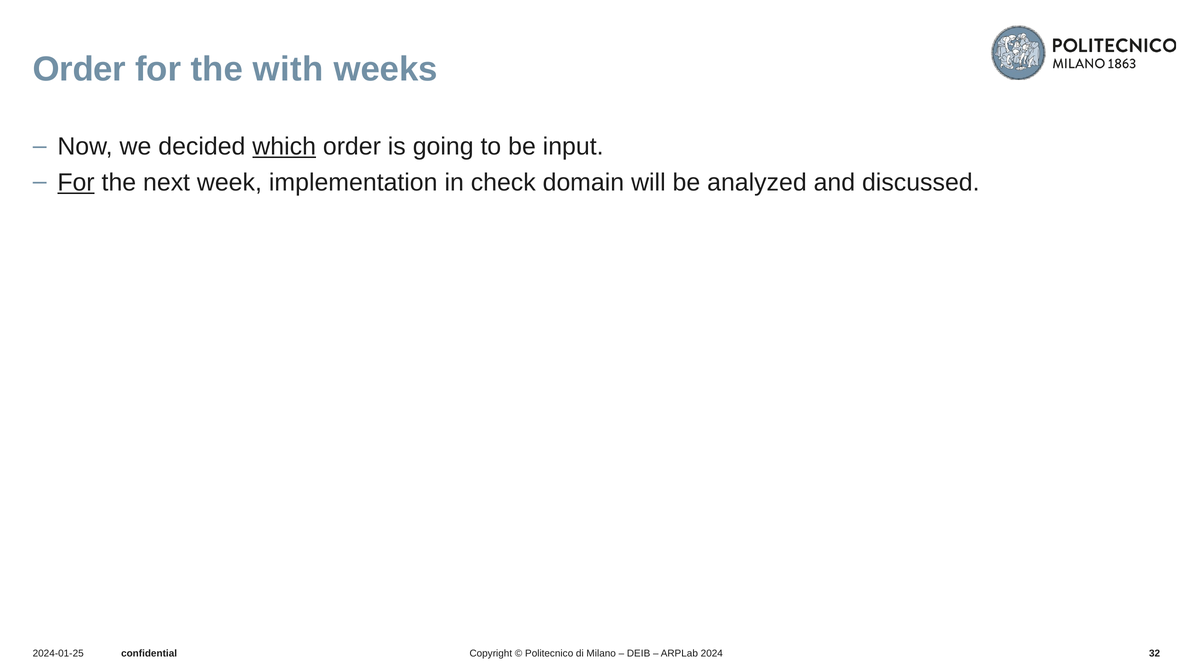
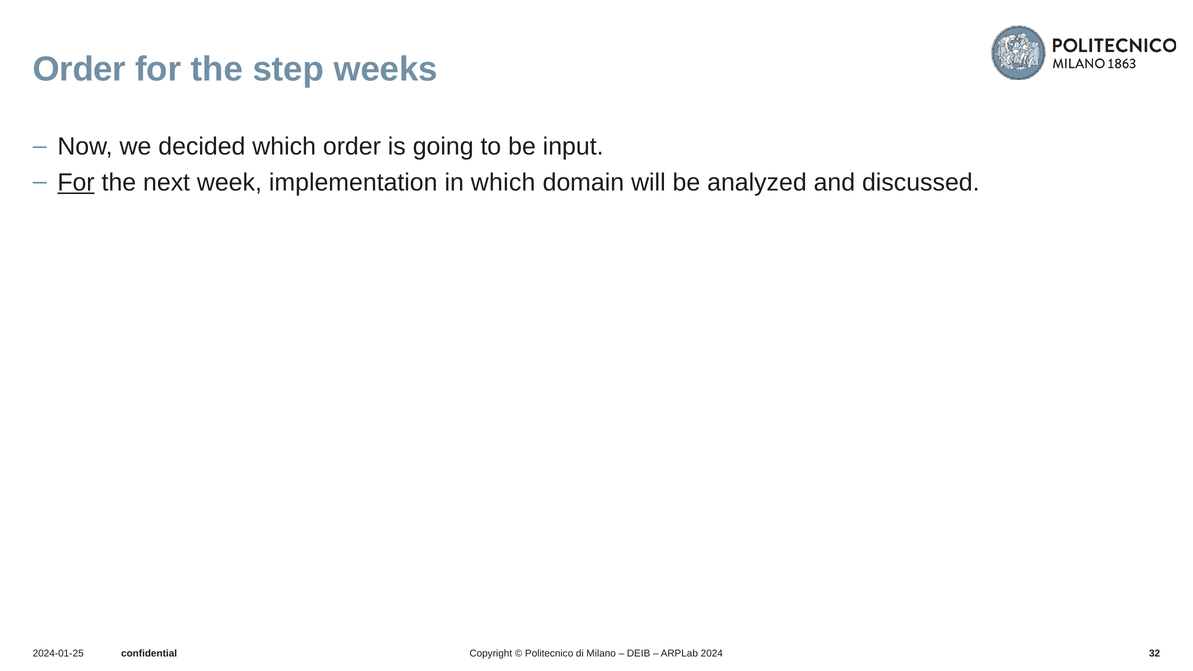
with: with -> step (288, 69)
which underline: present -> none (284, 147)
in check: check -> which (503, 183)
